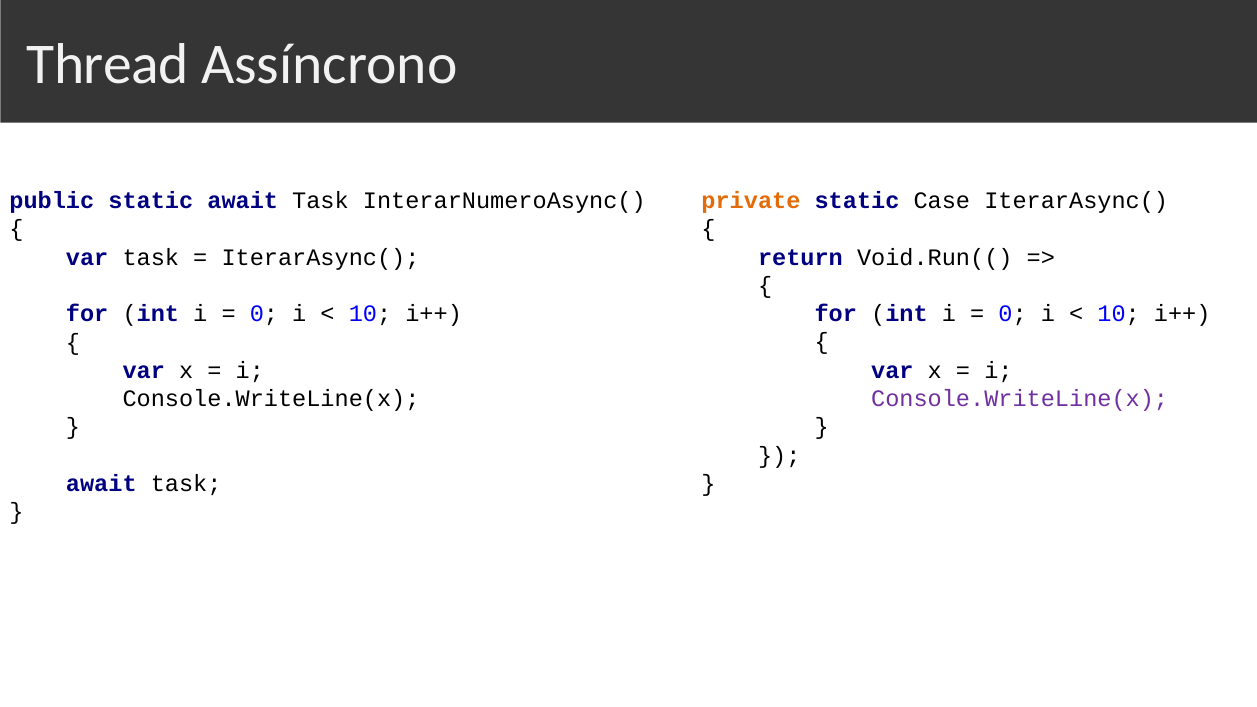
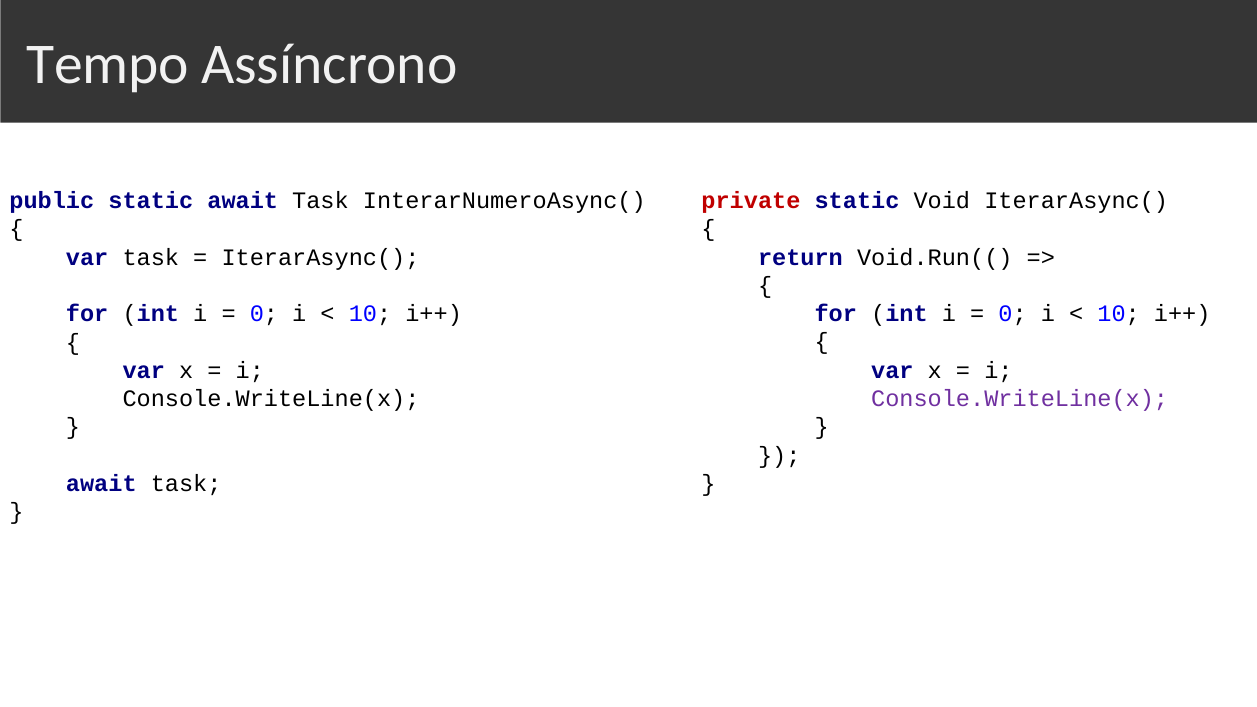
Thread: Thread -> Tempo (107, 65)
private colour: orange -> red (751, 201)
Case: Case -> Void (942, 201)
